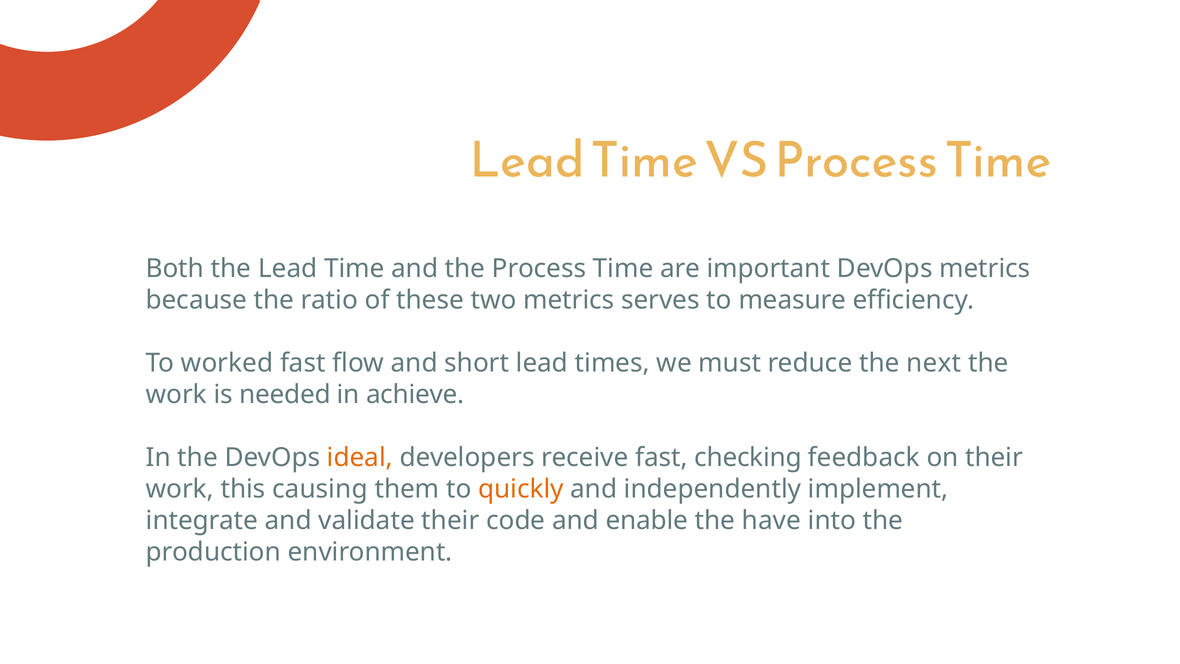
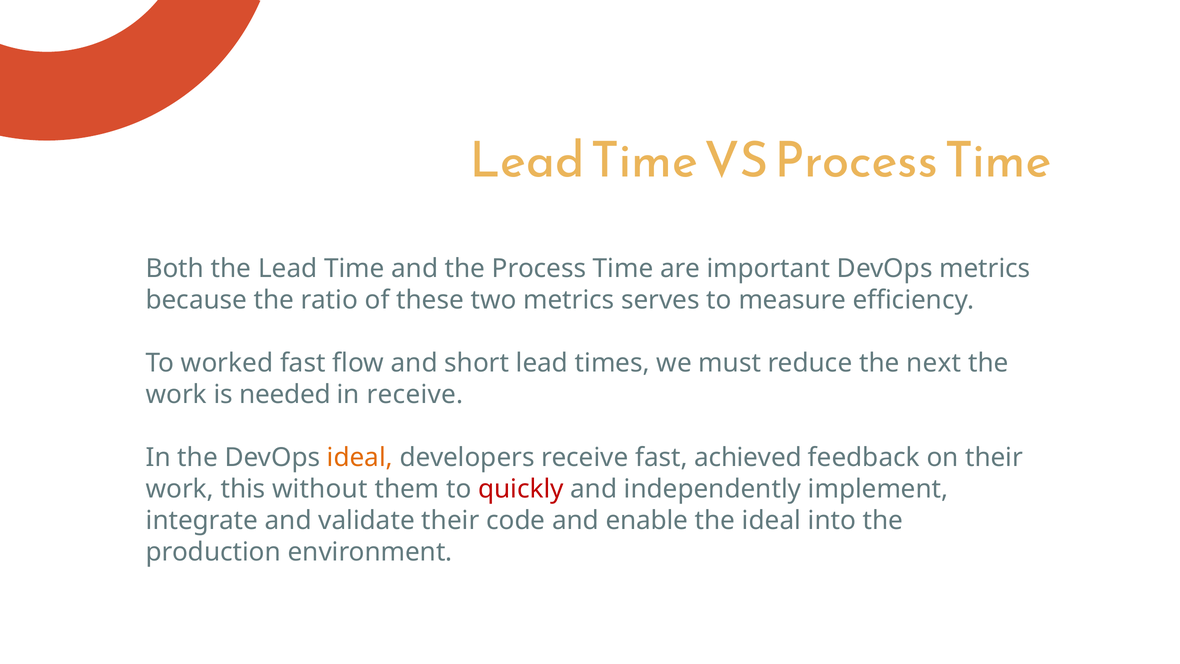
in achieve: achieve -> receive (415, 394)
checking: checking -> achieved (748, 457)
causing: causing -> without (320, 489)
quickly colour: orange -> red (521, 489)
the have: have -> ideal (771, 520)
